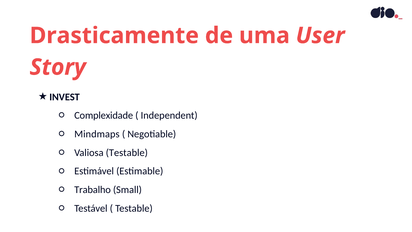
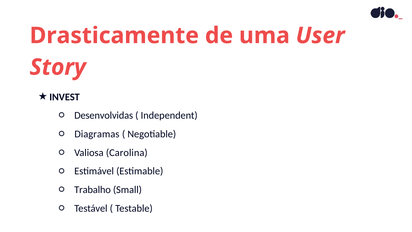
Complexidade: Complexidade -> Desenvolvidas (104, 115)
Mindmaps: Mindmaps -> Diagramas (97, 134)
Valiosa Testable: Testable -> Carolina (127, 152)
